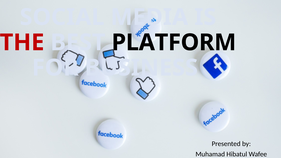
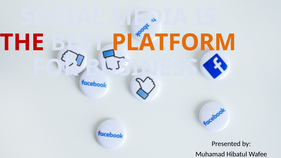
PLATFORM colour: black -> orange (174, 43)
